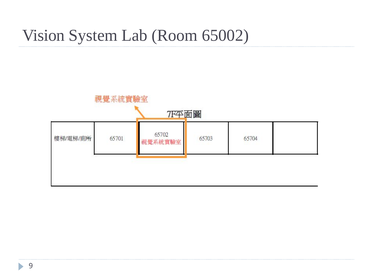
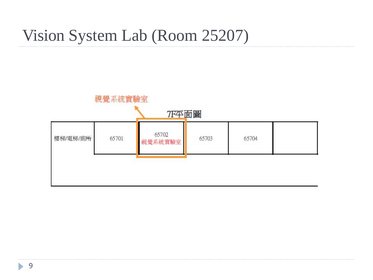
65002: 65002 -> 25207 (225, 35)
